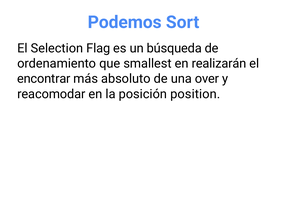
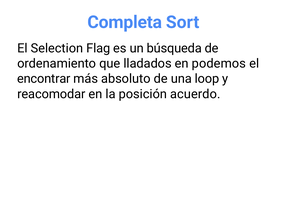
Podemos: Podemos -> Completa (125, 22)
smallest: smallest -> lladados (148, 64)
realizarán: realizarán -> podemos (219, 64)
over: over -> loop (207, 79)
position: position -> acuerdo (195, 94)
